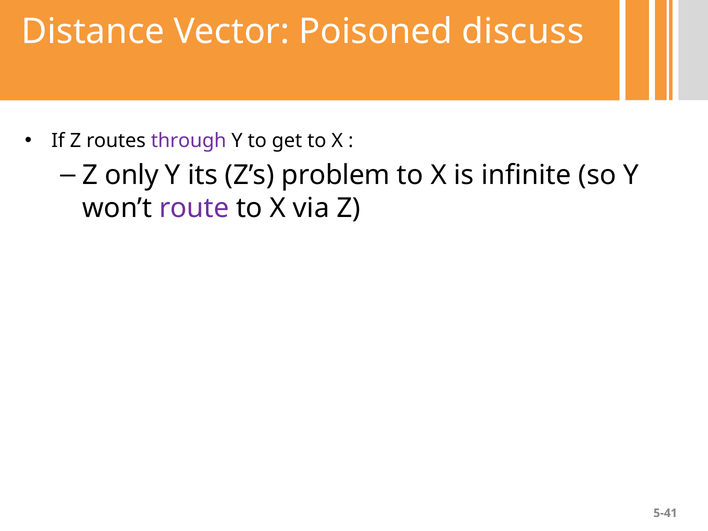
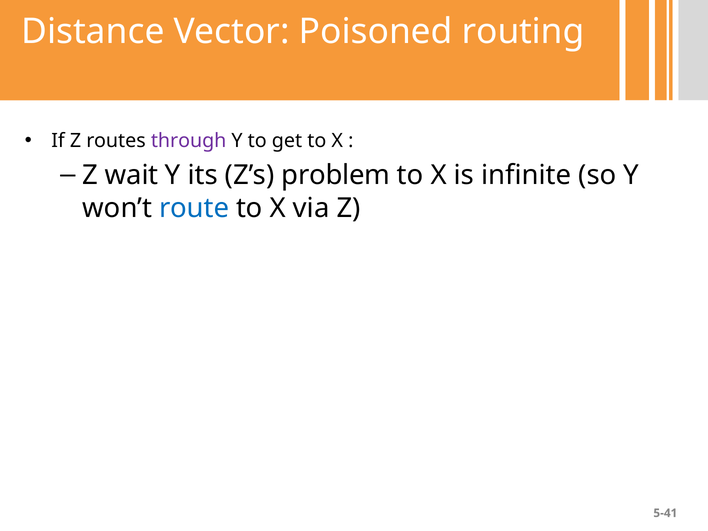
discuss: discuss -> routing (523, 31)
only: only -> wait (132, 175)
route colour: purple -> blue (194, 208)
